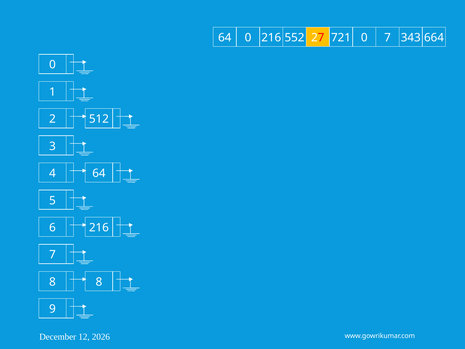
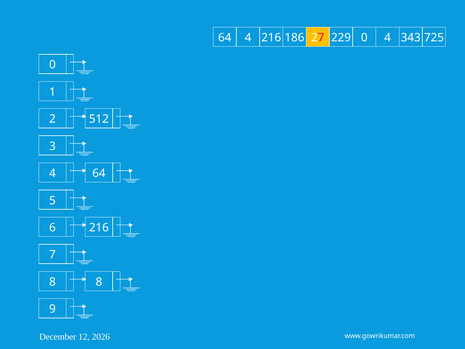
64 0: 0 -> 4 (248, 38)
552: 552 -> 186 (294, 38)
721: 721 -> 229 (341, 38)
0 7: 7 -> 4 (387, 38)
664: 664 -> 725 (434, 38)
